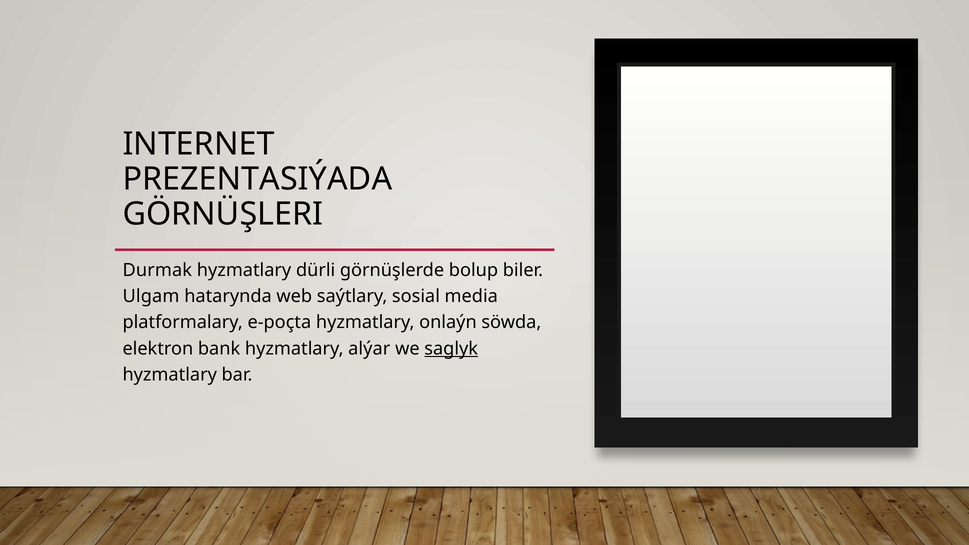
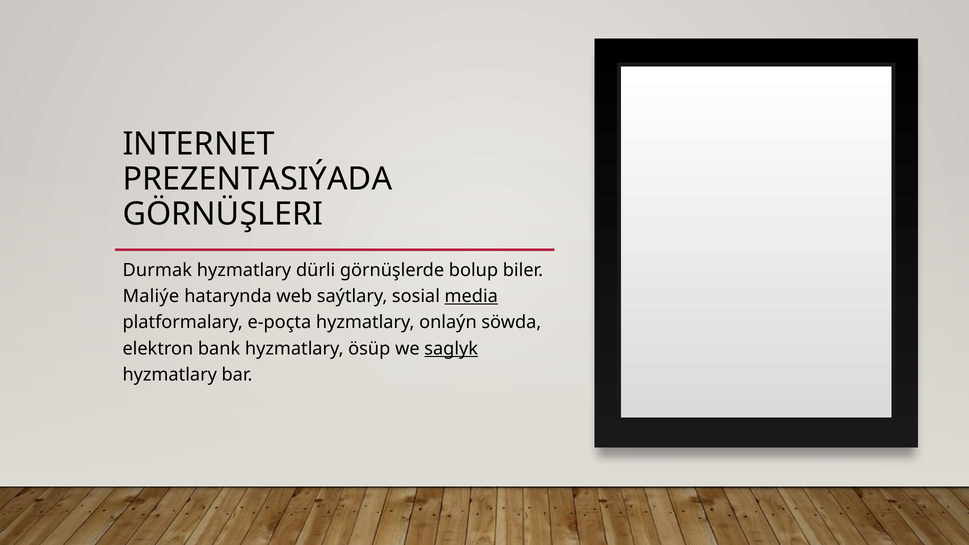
Ulgam: Ulgam -> Maliýe (151, 296)
media underline: none -> present (471, 296)
alýar: alýar -> ösüp (369, 349)
